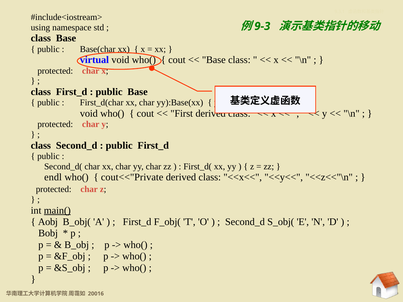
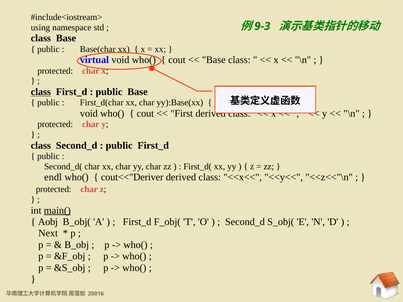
class underline: none -> present (41, 92)
cout<<"Private: cout<<"Private -> cout<<"Deriver (132, 177)
Bobj: Bobj -> Next (48, 234)
